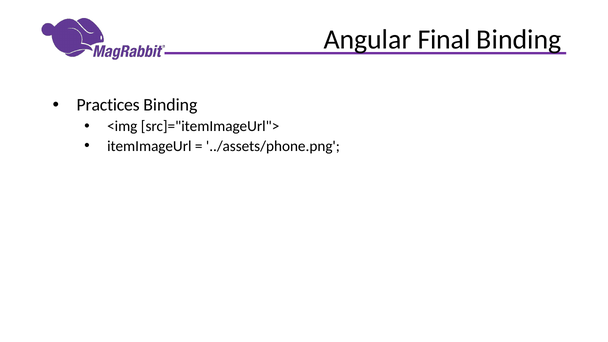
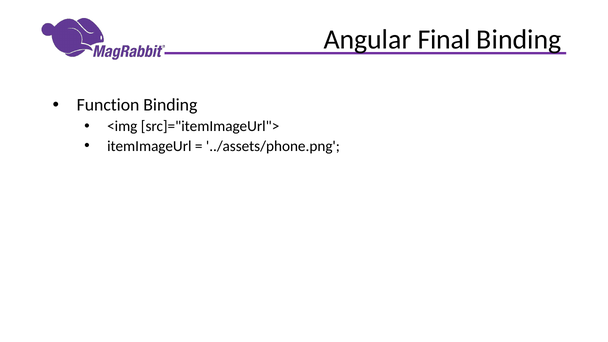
Practices: Practices -> Function (108, 105)
